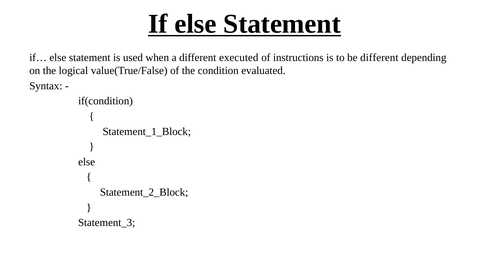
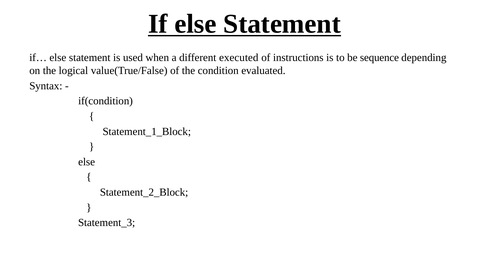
be different: different -> sequence (379, 58)
